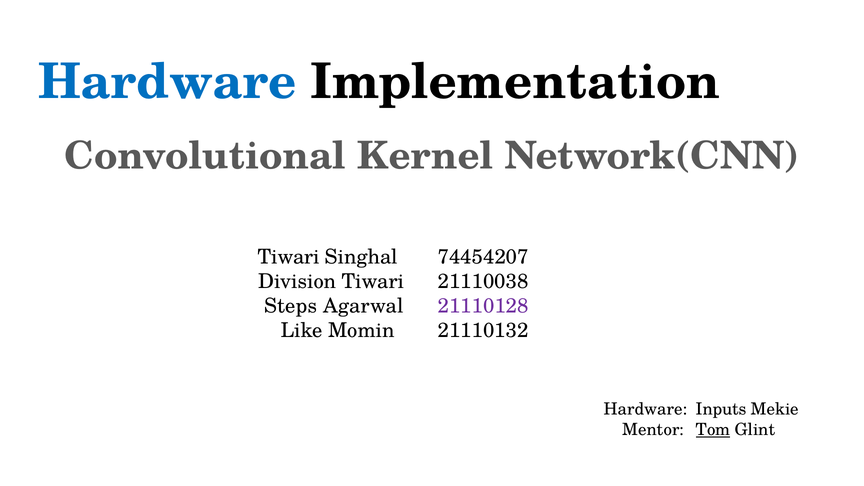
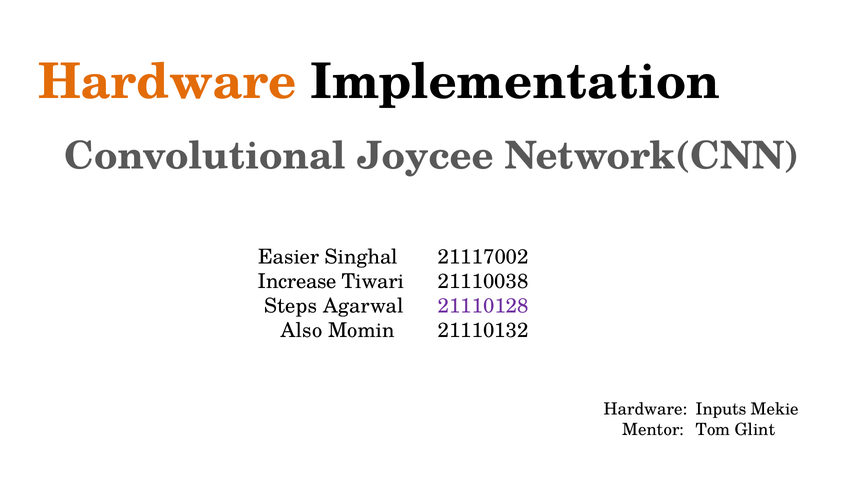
Hardware colour: blue -> orange (167, 82)
Kernel: Kernel -> Joycee (425, 156)
Tiwari: Tiwari -> Easier (289, 257)
74454207: 74454207 -> 21117002 (483, 257)
Division: Division -> Increase (297, 282)
Like: Like -> Also (302, 331)
Tom underline: present -> none (713, 430)
